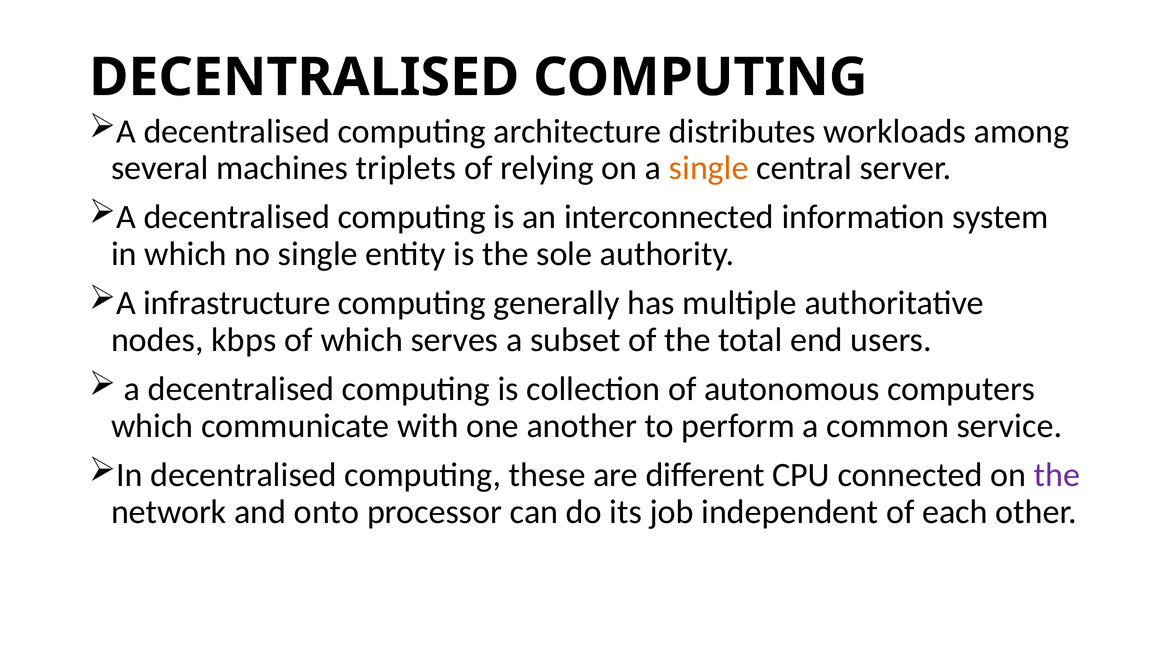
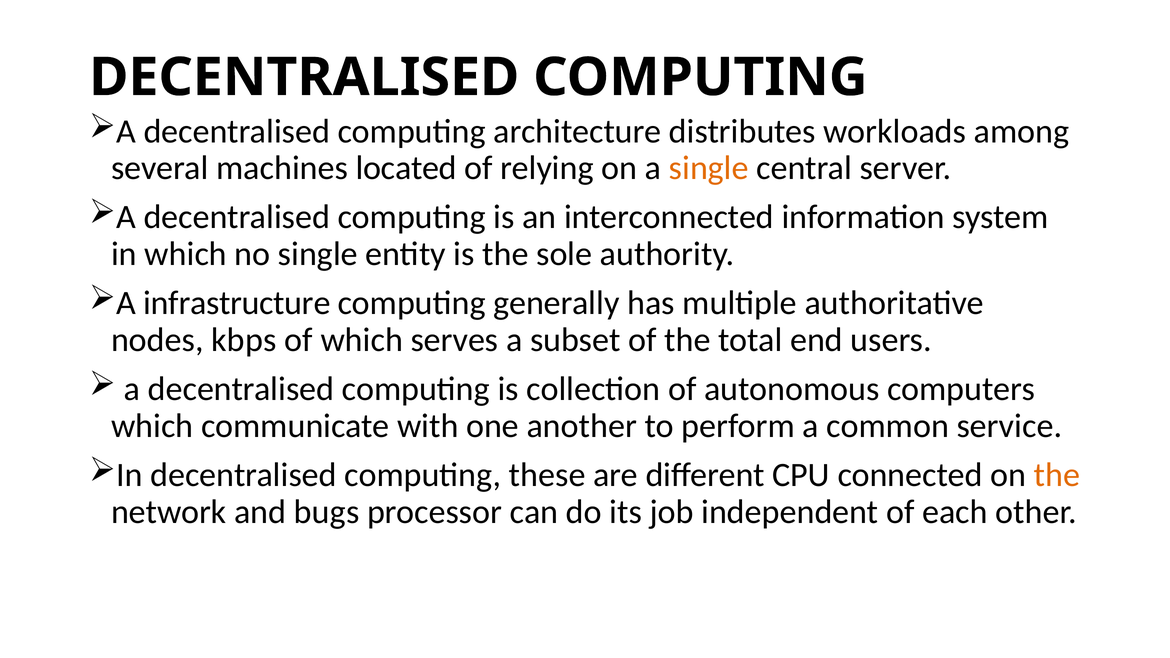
triplets: triplets -> located (406, 168)
the colour: purple -> orange (1057, 475)
onto: onto -> bugs (327, 512)
